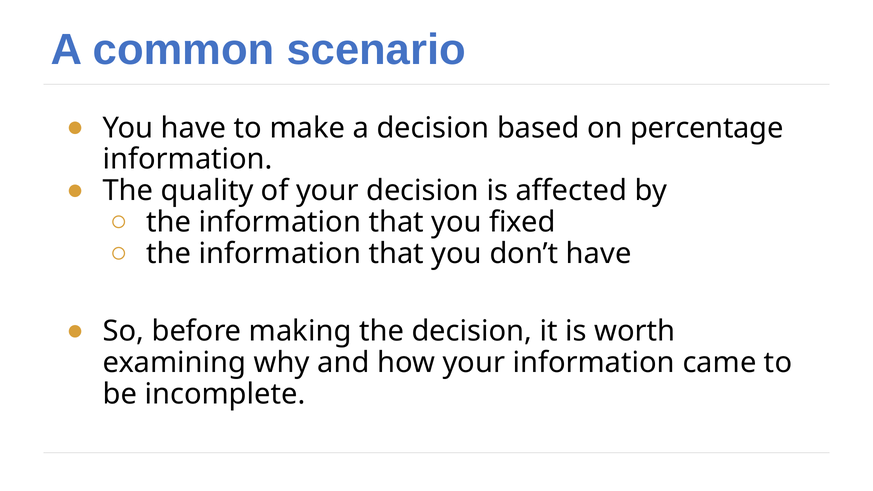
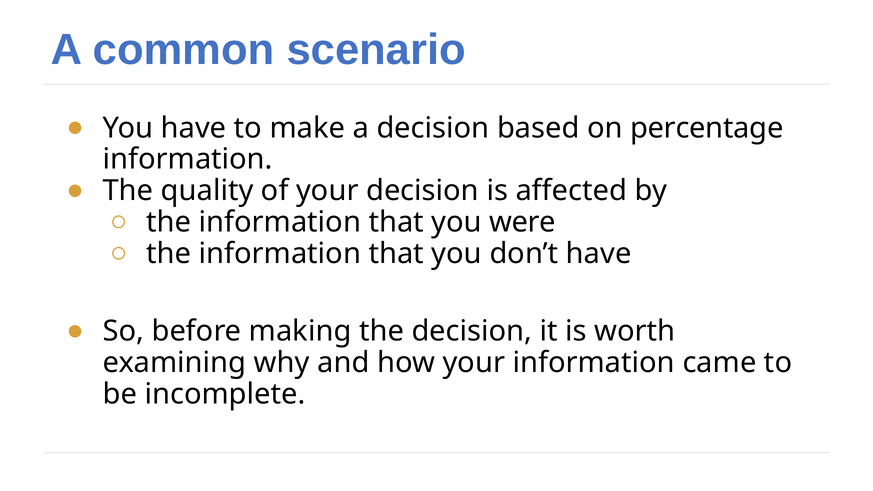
fixed: fixed -> were (522, 222)
